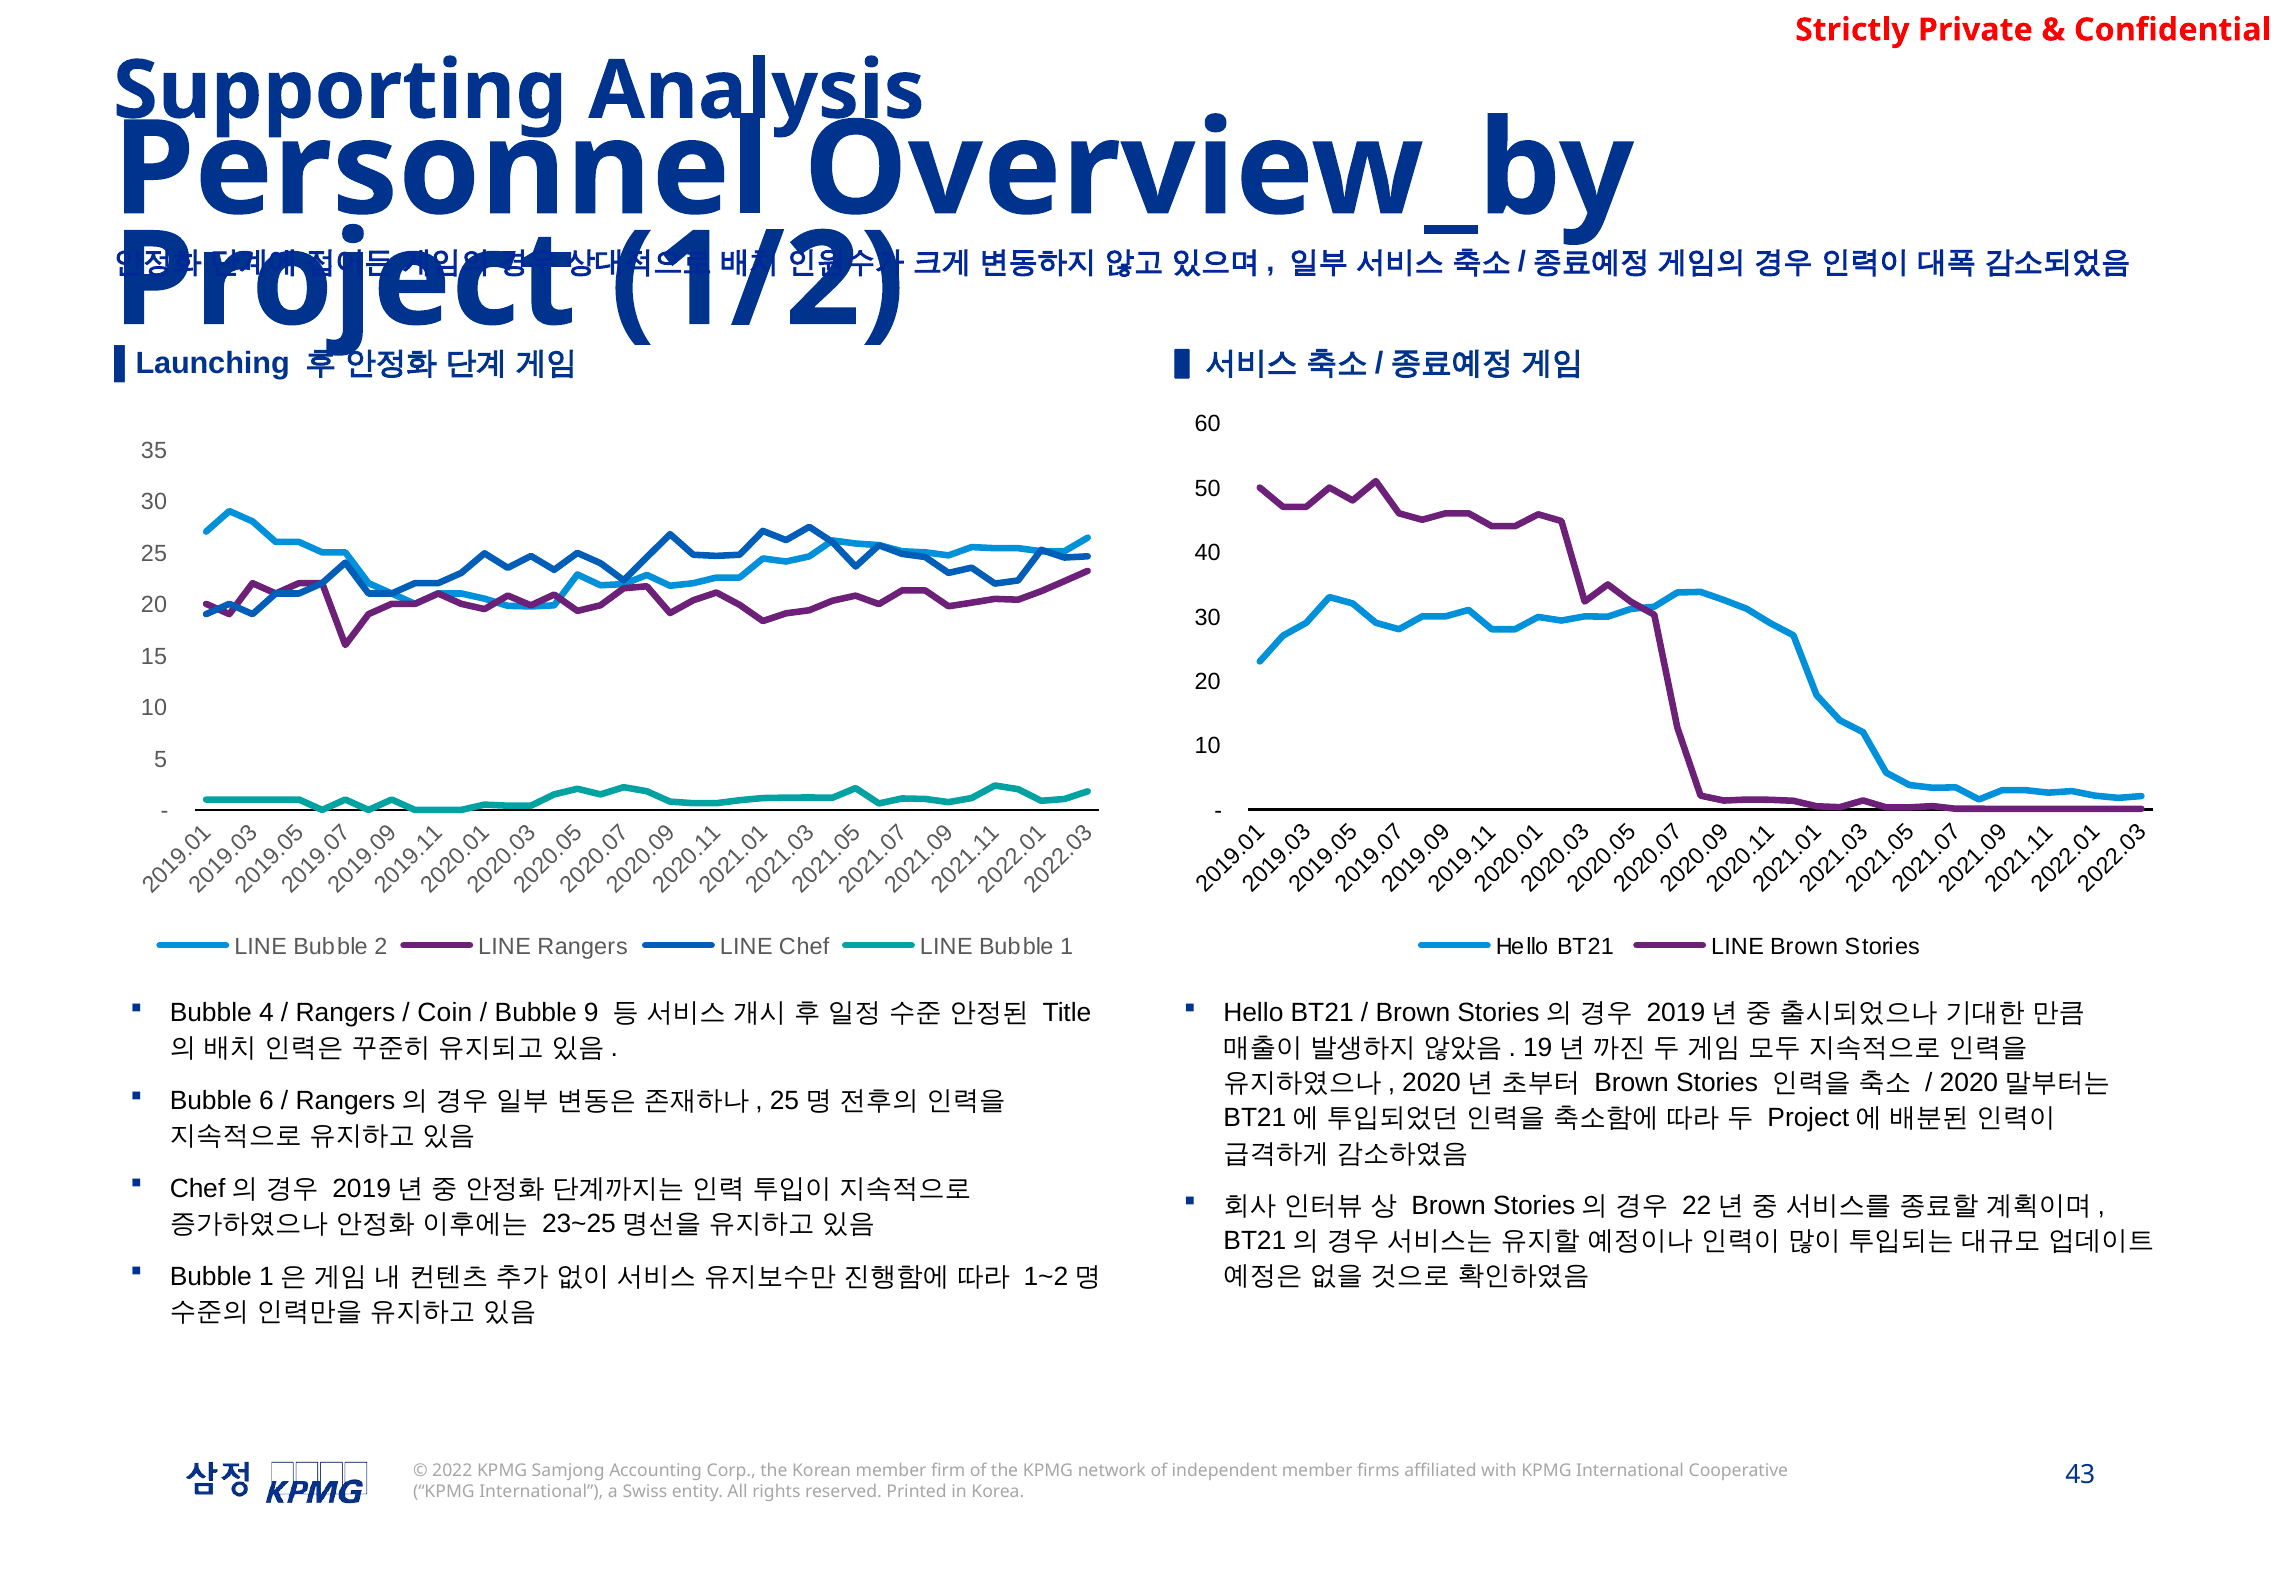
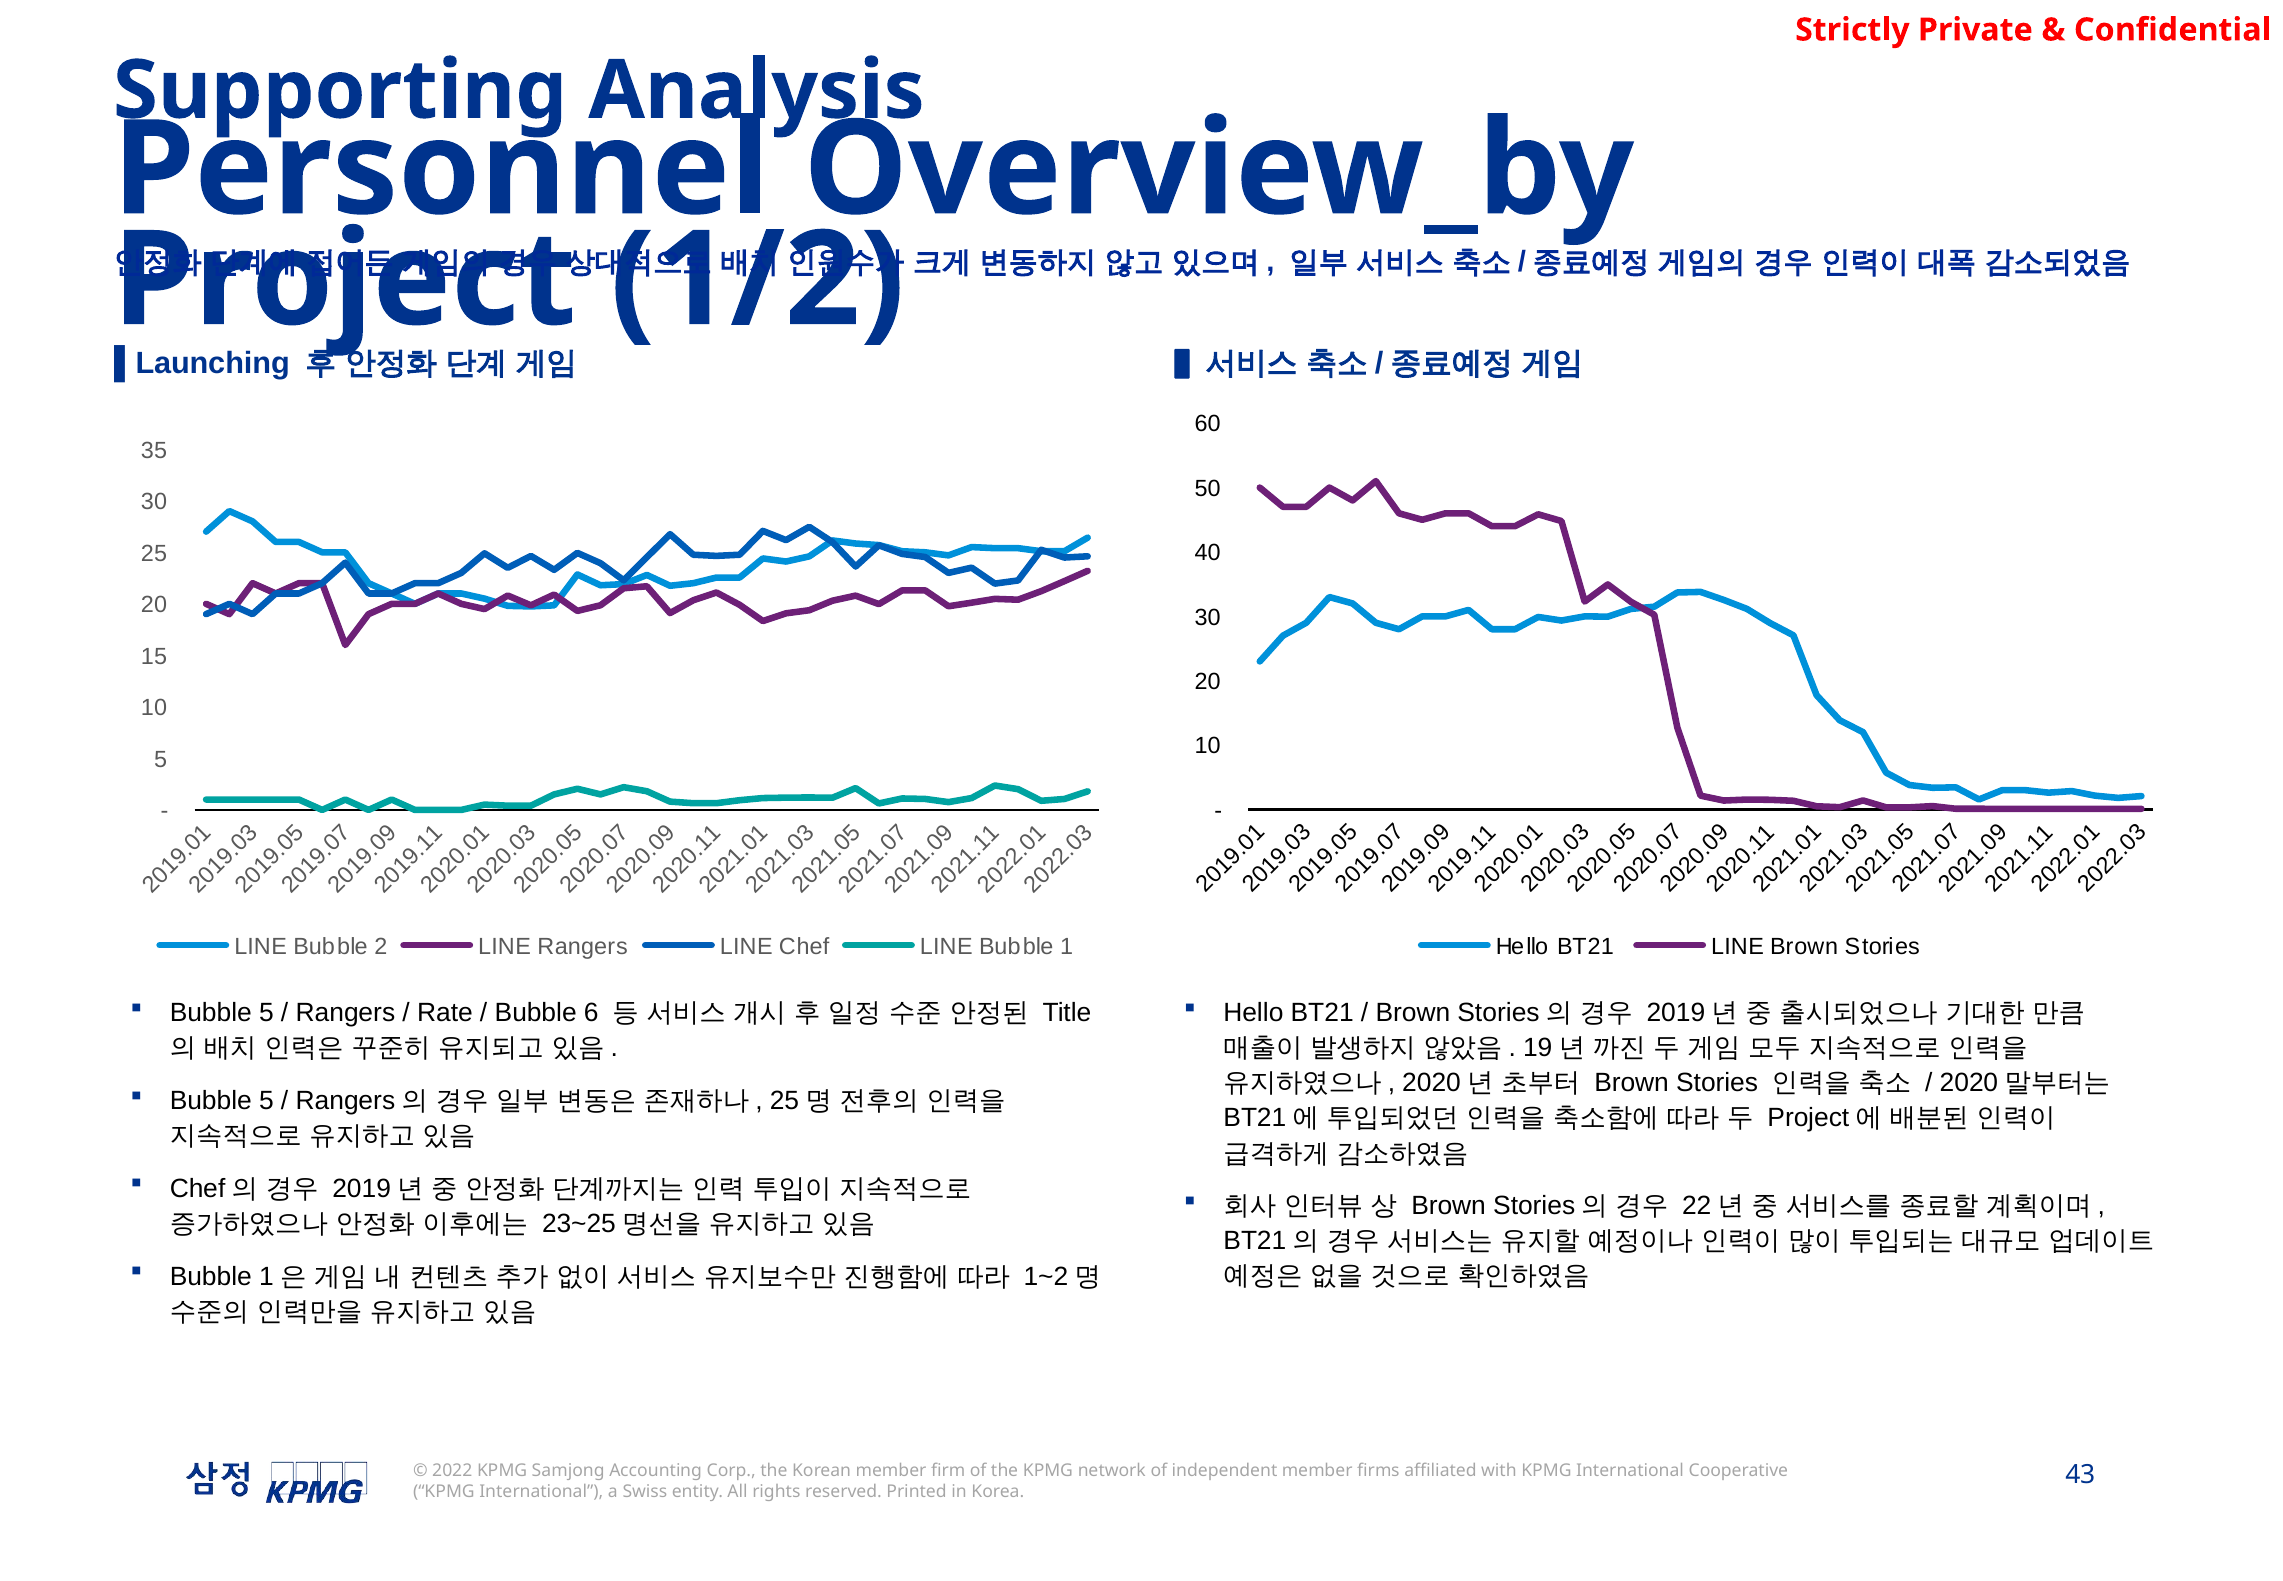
4: 4 -> 5 (266, 1013)
Coin: Coin -> Rate (445, 1013)
Bubble 9: 9 -> 6 (591, 1013)
6: 6 -> 5 (266, 1100)
